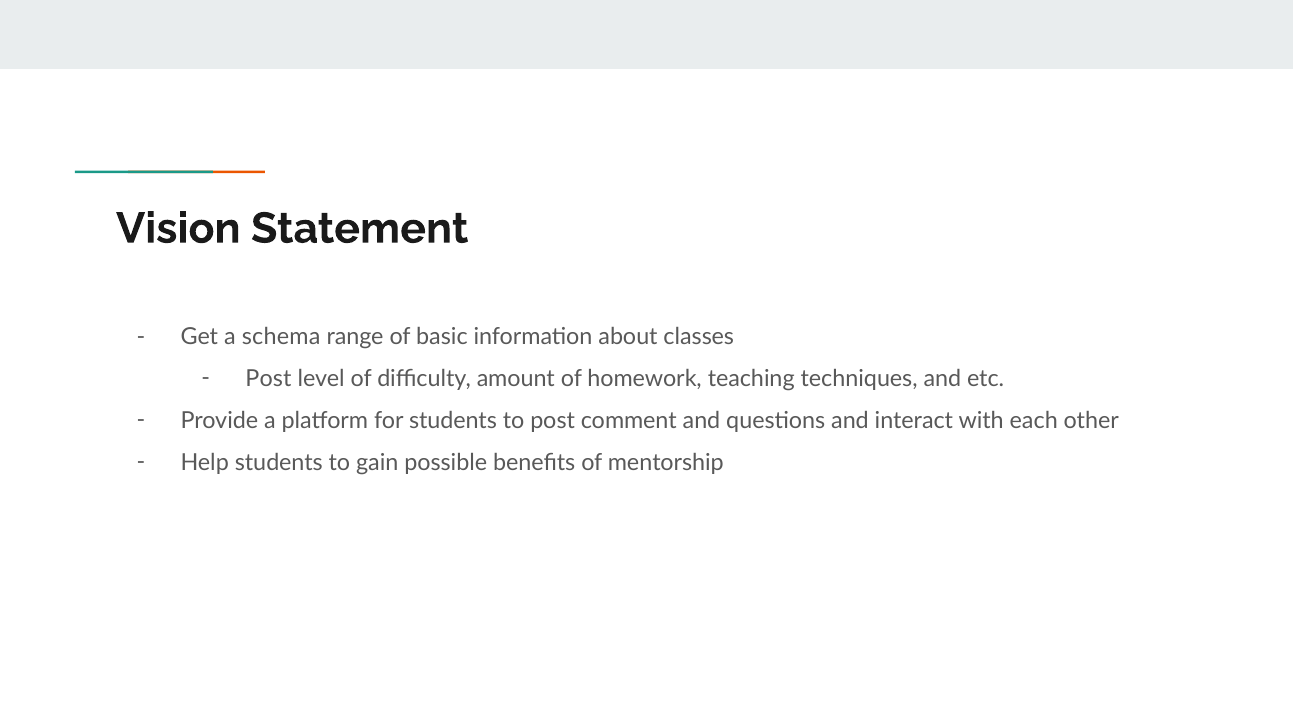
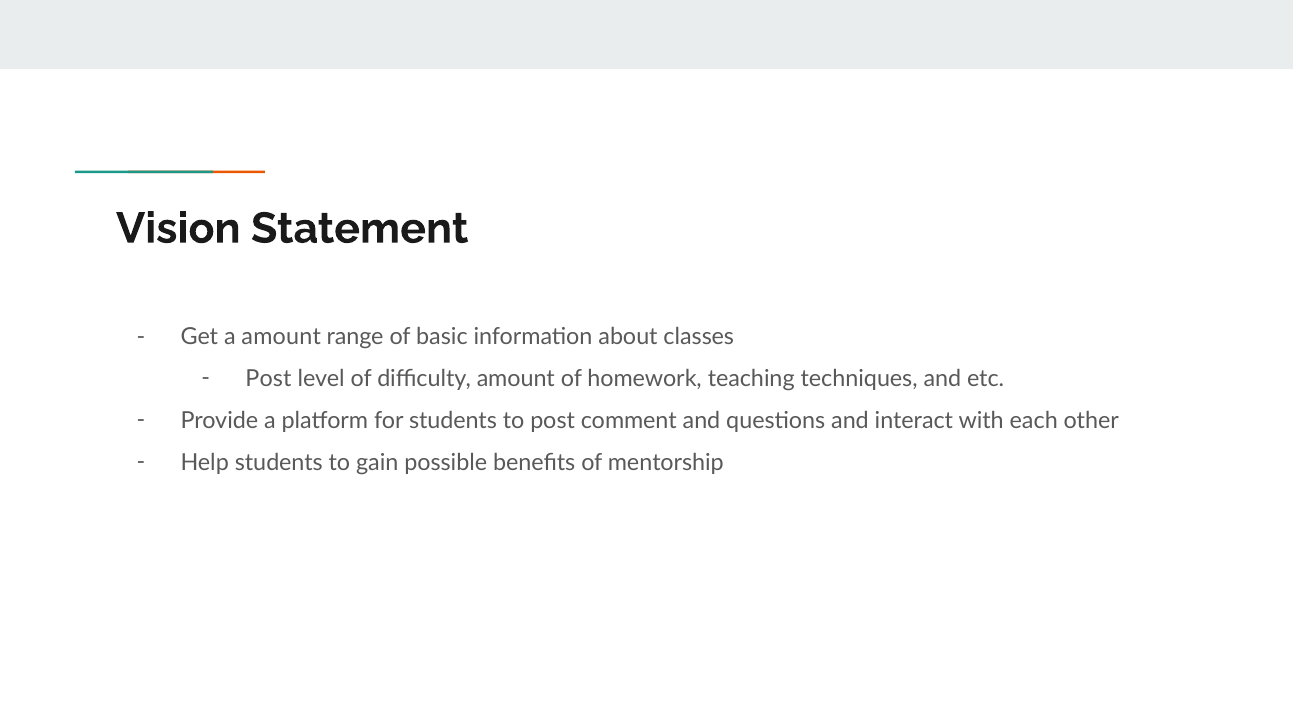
a schema: schema -> amount (281, 336)
